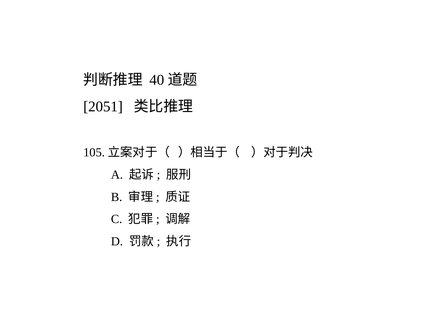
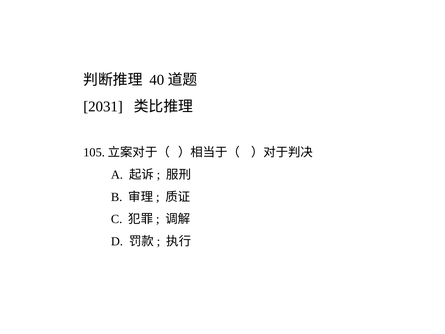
2051: 2051 -> 2031 (103, 107)
